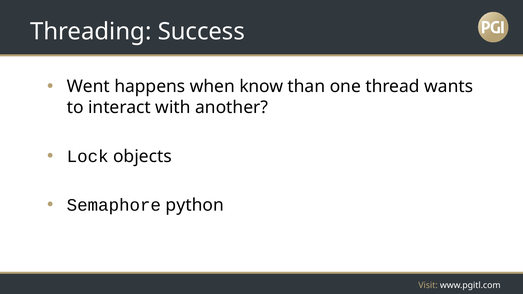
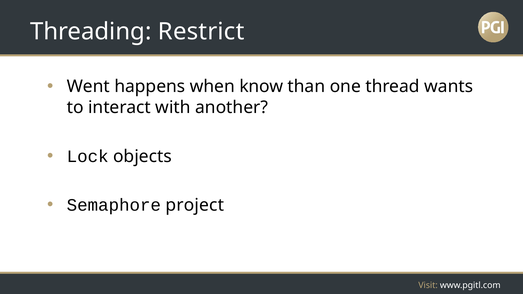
Success: Success -> Restrict (201, 32)
python: python -> project (195, 205)
